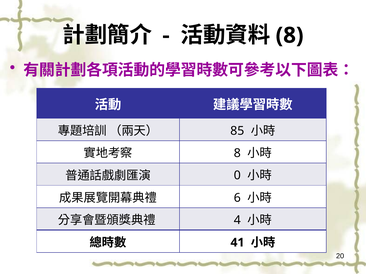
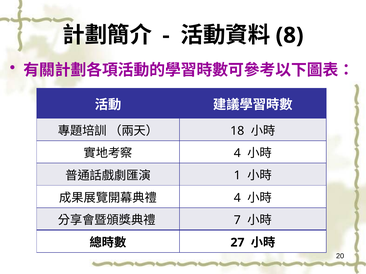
85: 85 -> 18 (237, 131)
8: 8 -> 4 (237, 153)
0: 0 -> 1 (237, 176)
6: 6 -> 4 (237, 198)
4: 4 -> 7 (237, 221)
41: 41 -> 27 (237, 243)
